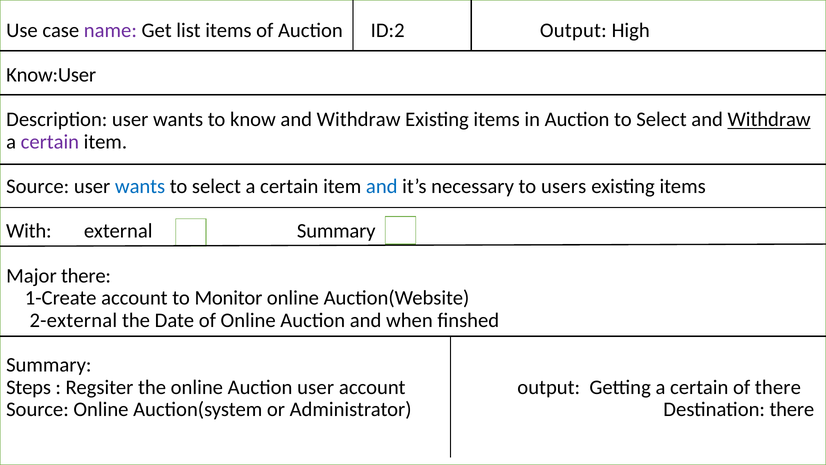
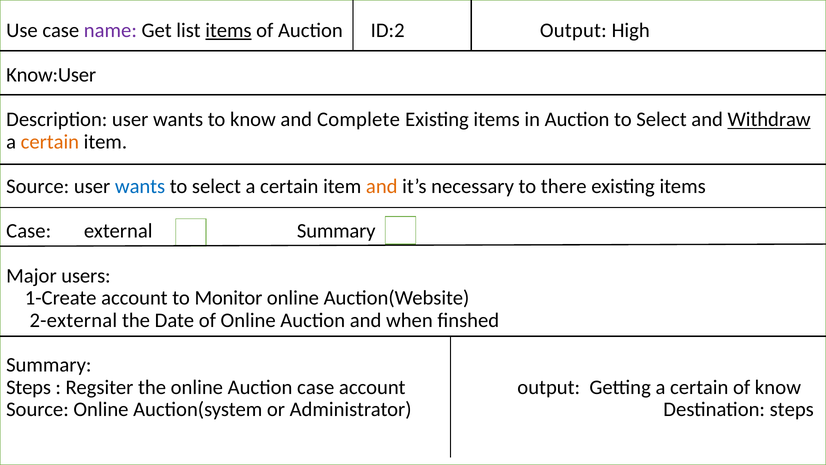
items underline: none -> present (228, 30)
know and Withdraw: Withdraw -> Complete (359, 119)
certain colour: purple -> orange (50, 142)
and colour: blue -> orange (382, 186)
users: users -> there (564, 186)
With: With -> Case (29, 231)
Major there: there -> users (86, 276)
Auction user: user -> case (316, 387)
of there: there -> know (778, 387)
Destination there: there -> steps (792, 409)
